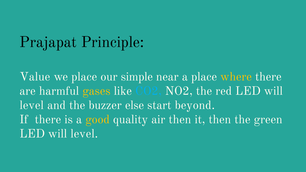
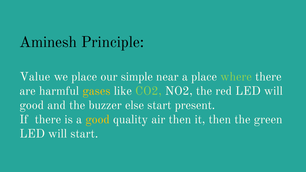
Prajapat: Prajapat -> Aminesh (48, 42)
where colour: yellow -> light green (236, 77)
CO2 colour: light blue -> light green (148, 91)
level: level -> good (32, 105)
beyond: beyond -> present (195, 105)
level: level -> start (84, 134)
